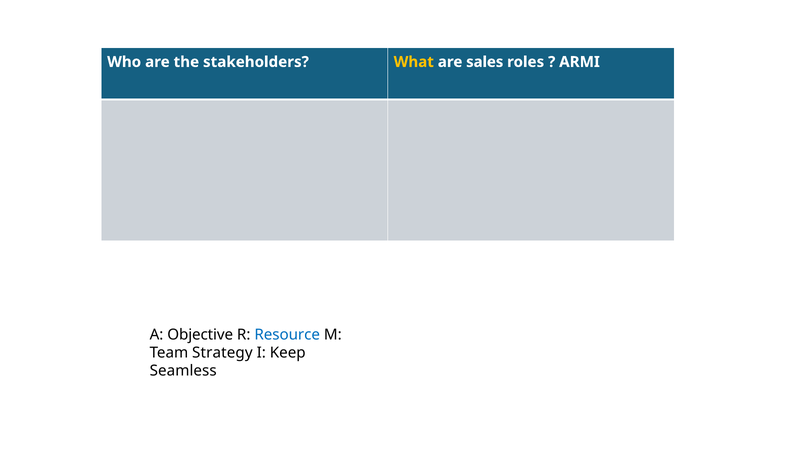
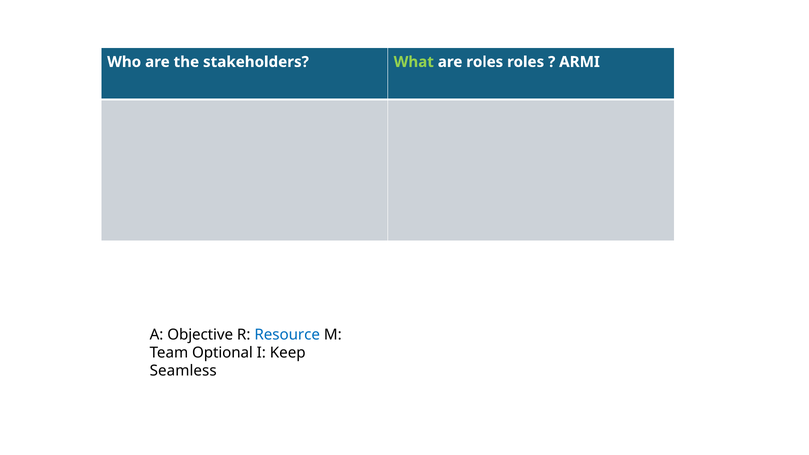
What colour: yellow -> light green (414, 62)
are sales: sales -> roles (485, 62)
Strategy: Strategy -> Optional (222, 353)
